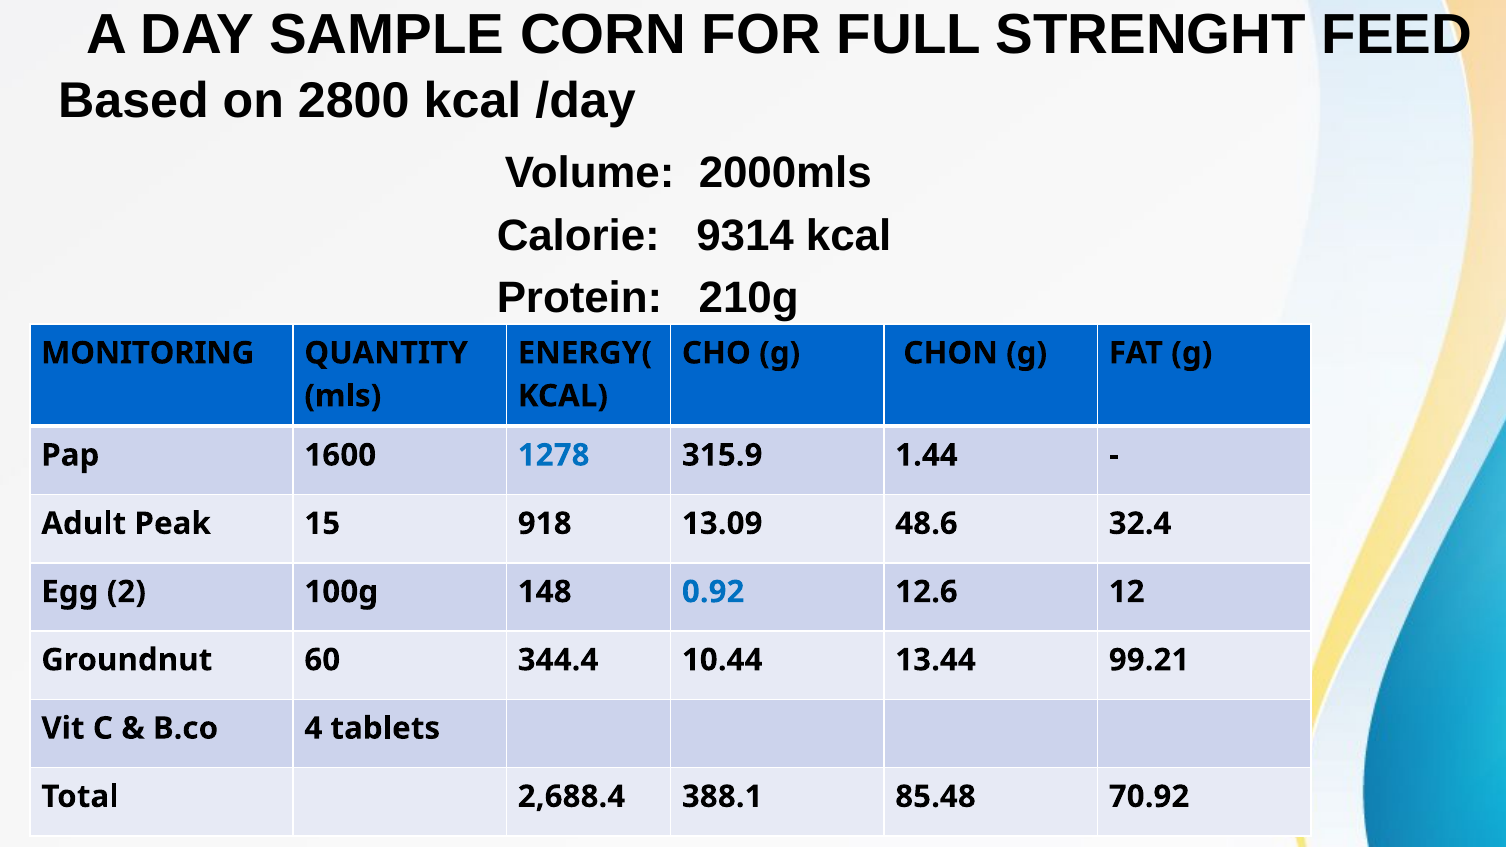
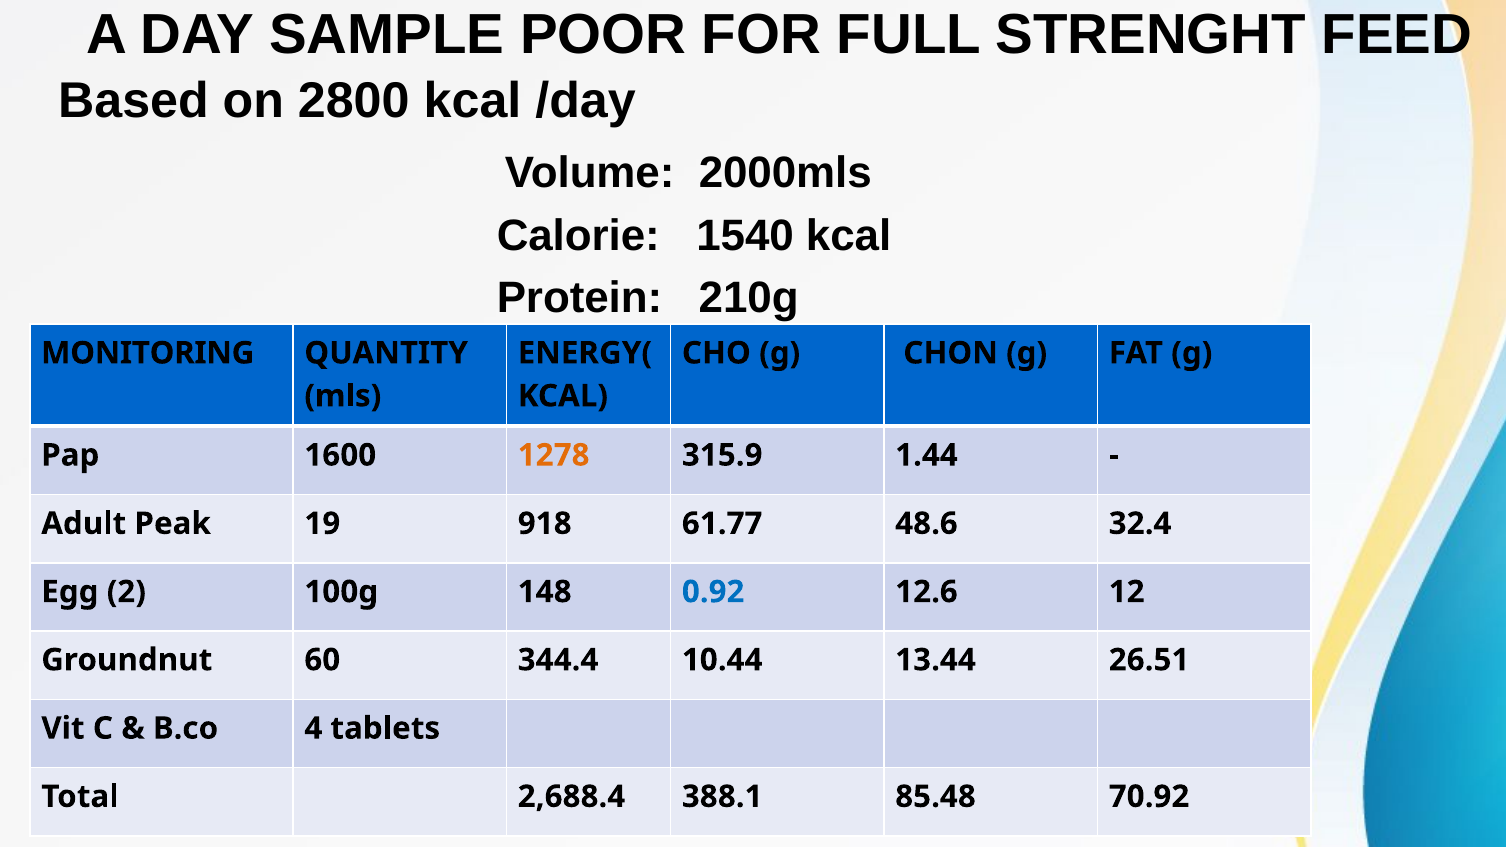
CORN: CORN -> POOR (603, 35)
9314: 9314 -> 1540 (745, 236)
1278 colour: blue -> orange (554, 455)
15: 15 -> 19 (322, 524)
13.09: 13.09 -> 61.77 (722, 524)
99.21: 99.21 -> 26.51 (1149, 660)
